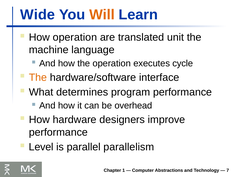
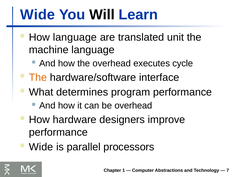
Will colour: orange -> black (102, 15)
How operation: operation -> language (75, 37)
the operation: operation -> overhead (112, 63)
Level: Level -> Wide (41, 147)
parallelism: parallelism -> processors (129, 147)
